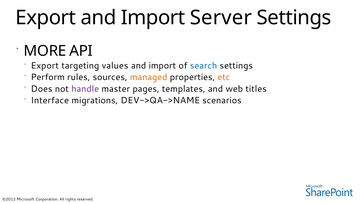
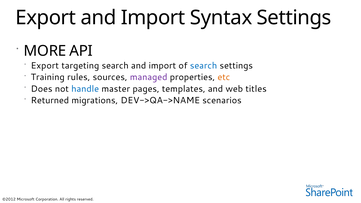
Server: Server -> Syntax (221, 18)
targeting values: values -> search (115, 66)
Perform: Perform -> Training (48, 77)
managed colour: orange -> purple (149, 77)
handle colour: purple -> blue (85, 89)
Interface: Interface -> Returned (50, 100)
